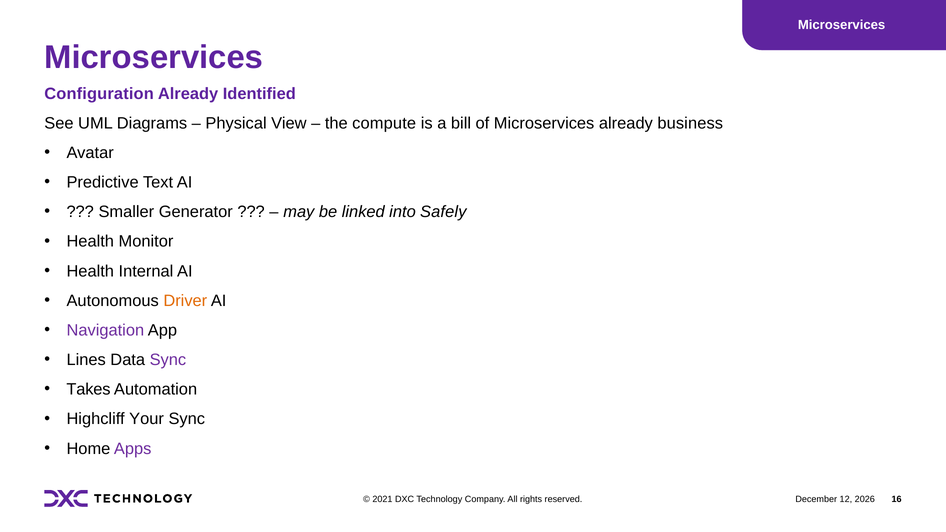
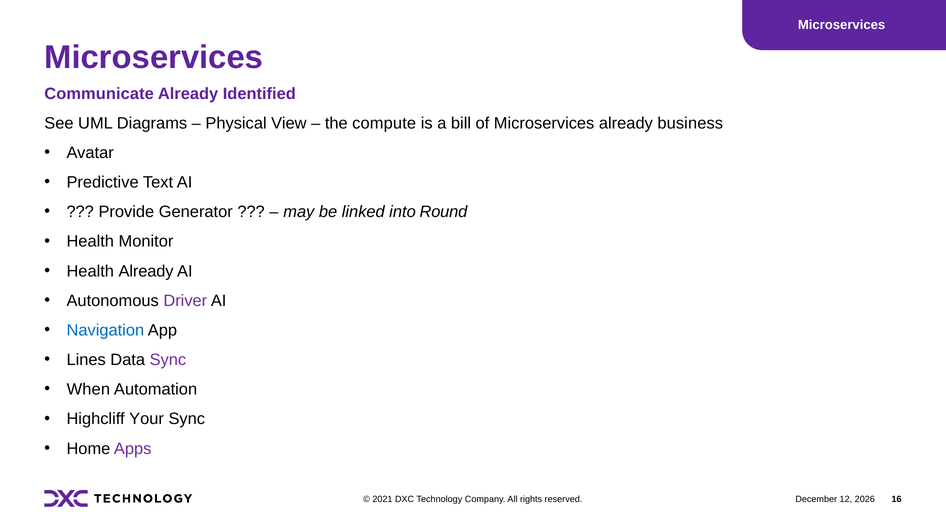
Configuration: Configuration -> Communicate (99, 94)
Smaller: Smaller -> Provide (126, 212)
Safely: Safely -> Round (443, 212)
Health Internal: Internal -> Already (146, 271)
Driver colour: orange -> purple (185, 301)
Navigation colour: purple -> blue (105, 330)
Takes: Takes -> When (88, 390)
